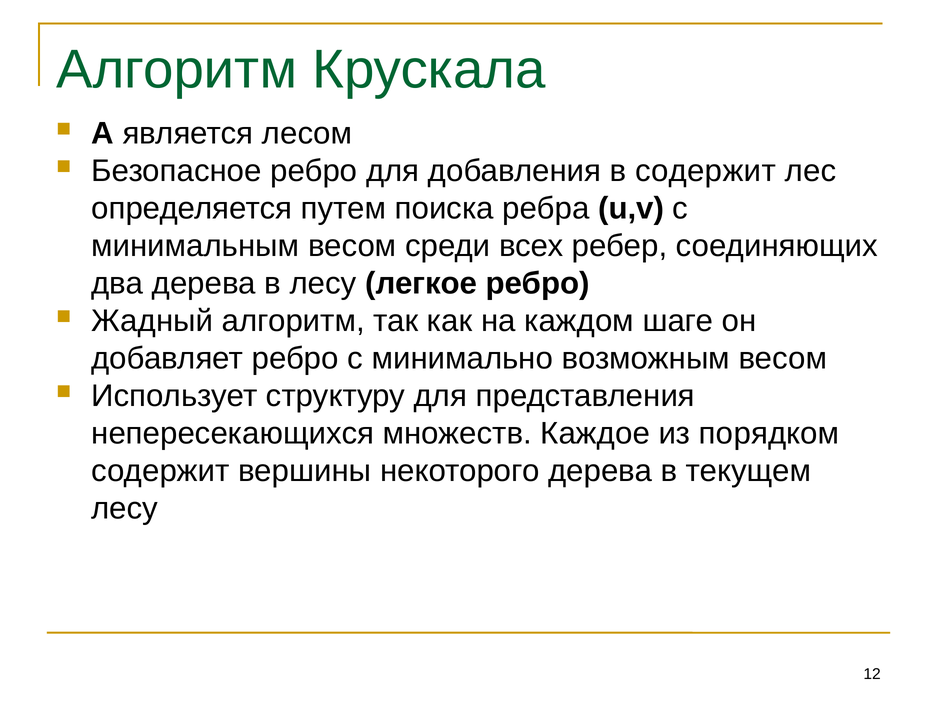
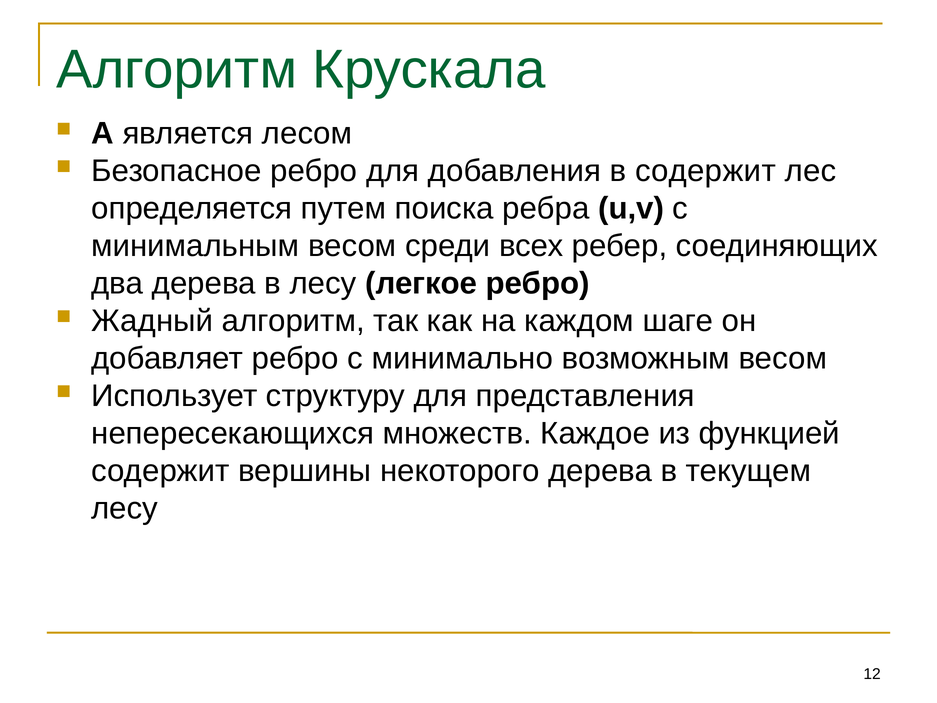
порядком: порядком -> функцией (769, 433)
